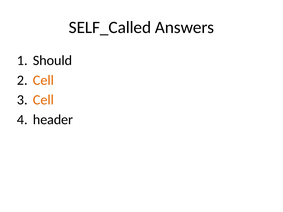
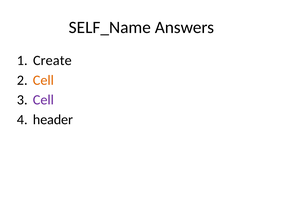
SELF_Called: SELF_Called -> SELF_Name (110, 27)
Should: Should -> Create (52, 60)
Cell colour: orange -> purple (43, 100)
